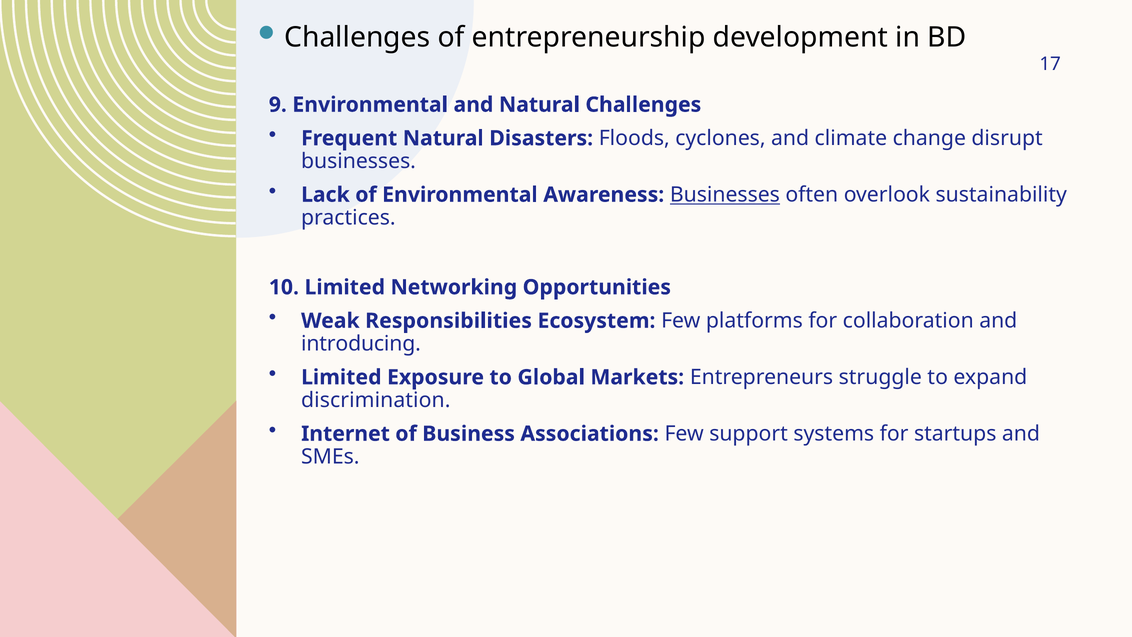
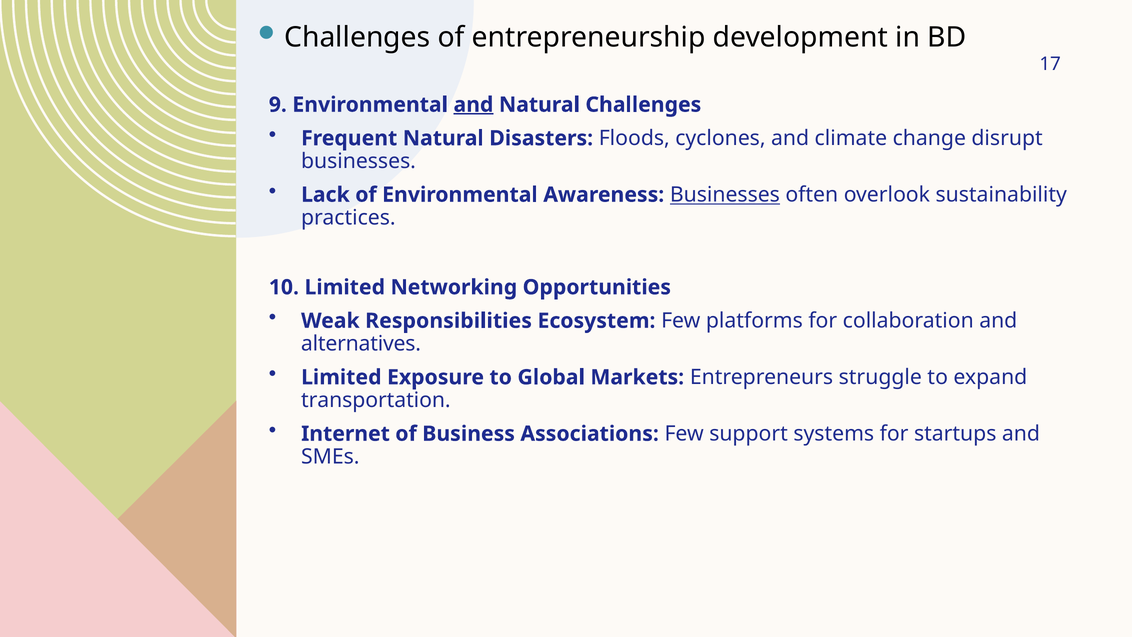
and underline: none -> present (473, 105)
introducing: introducing -> alternatives (361, 344)
discrimination: discrimination -> transportation (376, 400)
